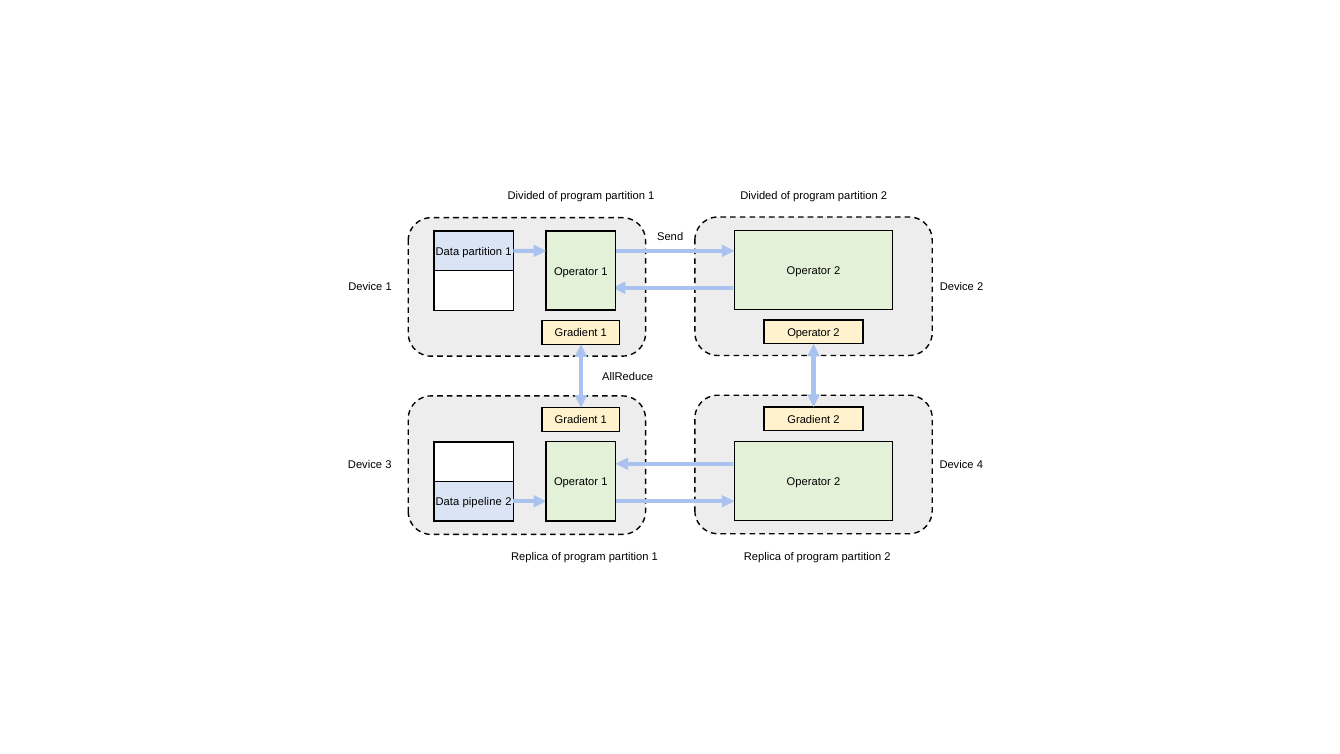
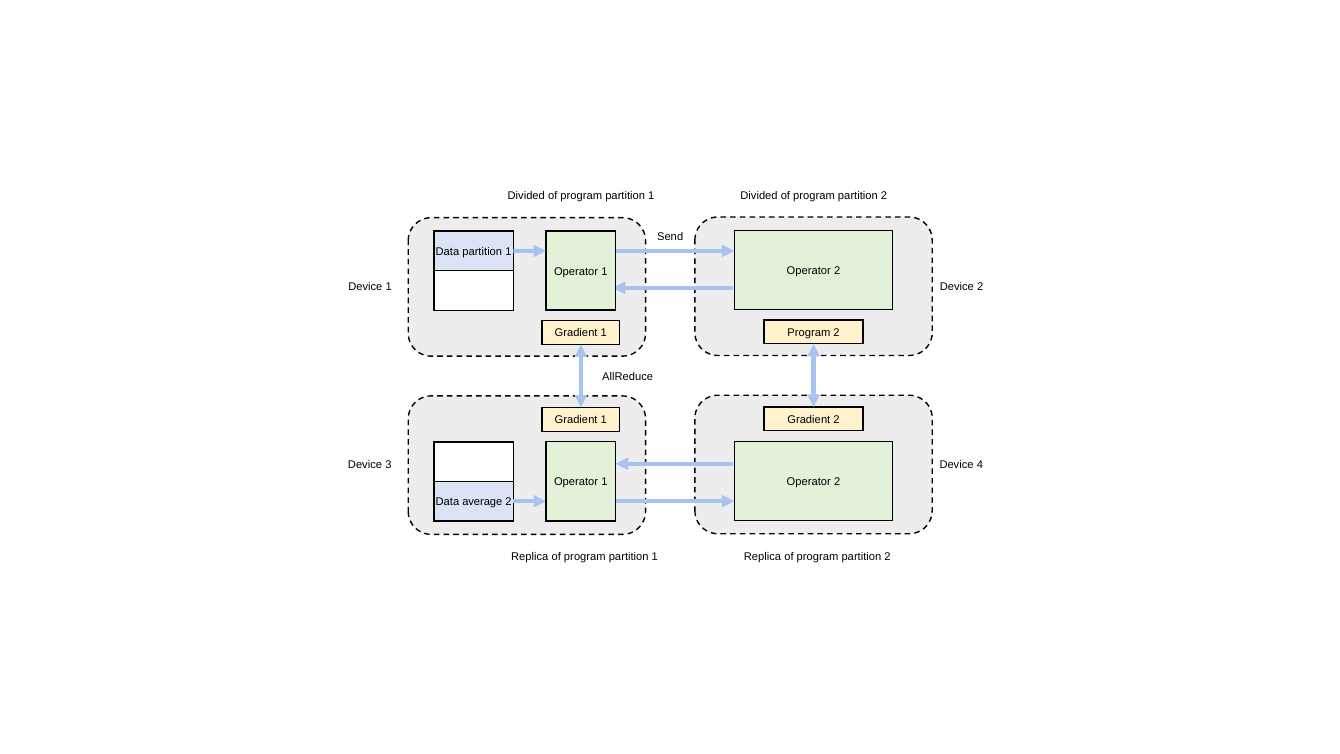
Operator: Operator -> Program (809, 333)
pipeline: pipeline -> average (482, 502)
